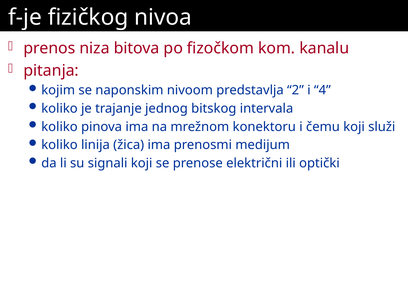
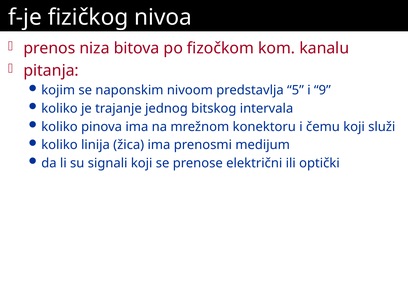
2: 2 -> 5 (295, 90)
4: 4 -> 9 (322, 90)
